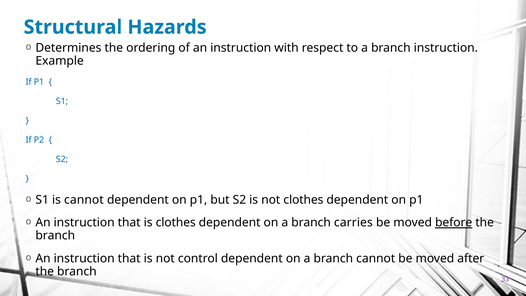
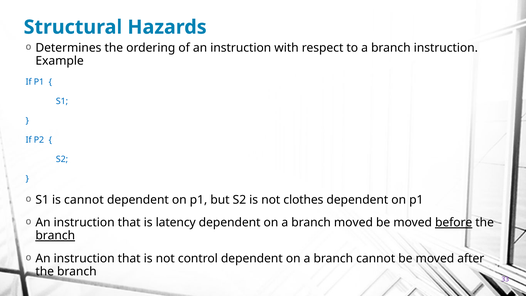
is clothes: clothes -> latency (176, 223)
branch carries: carries -> moved (353, 223)
branch underline: none -> present (55, 236)
